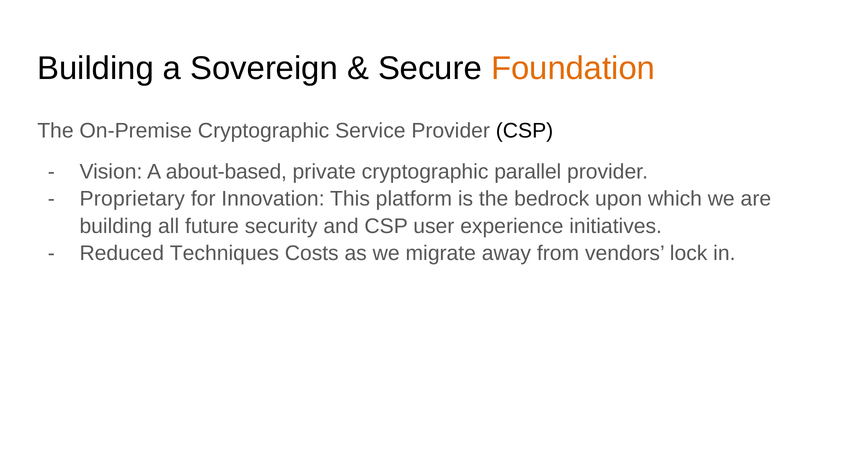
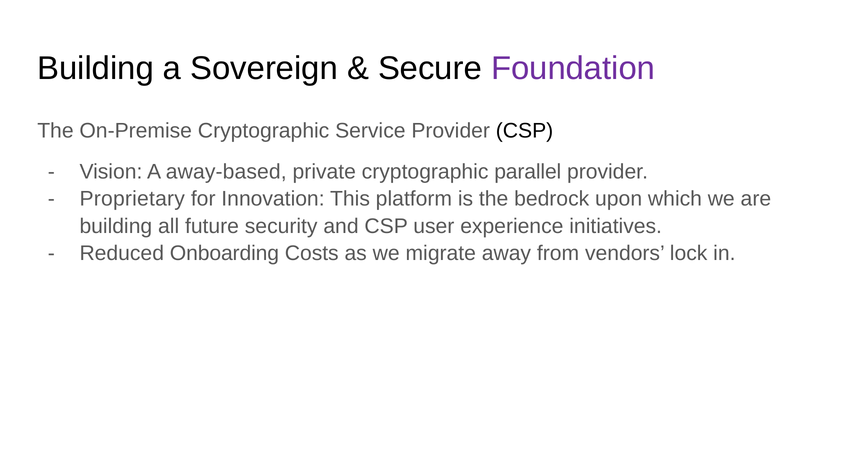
Foundation colour: orange -> purple (573, 68)
about-based: about-based -> away-based (226, 172)
Techniques: Techniques -> Onboarding (224, 253)
